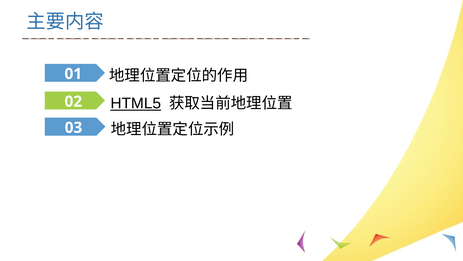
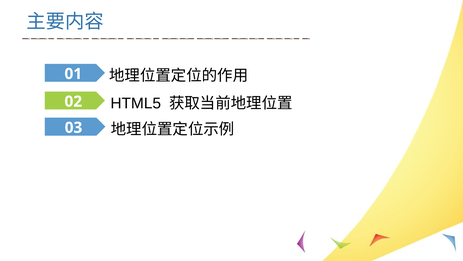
HTML5 underline: present -> none (136, 103)
